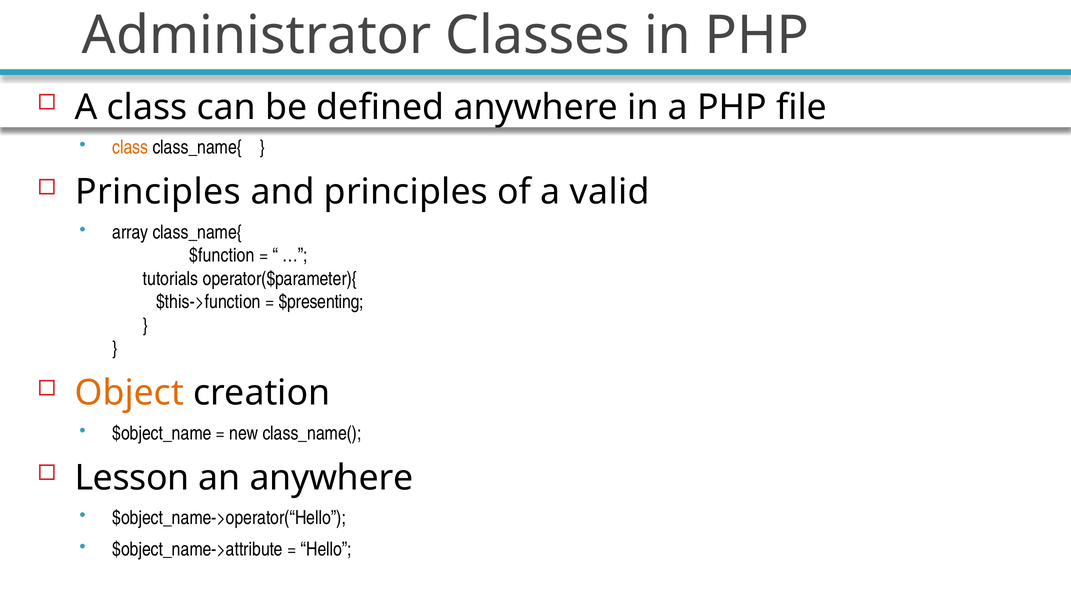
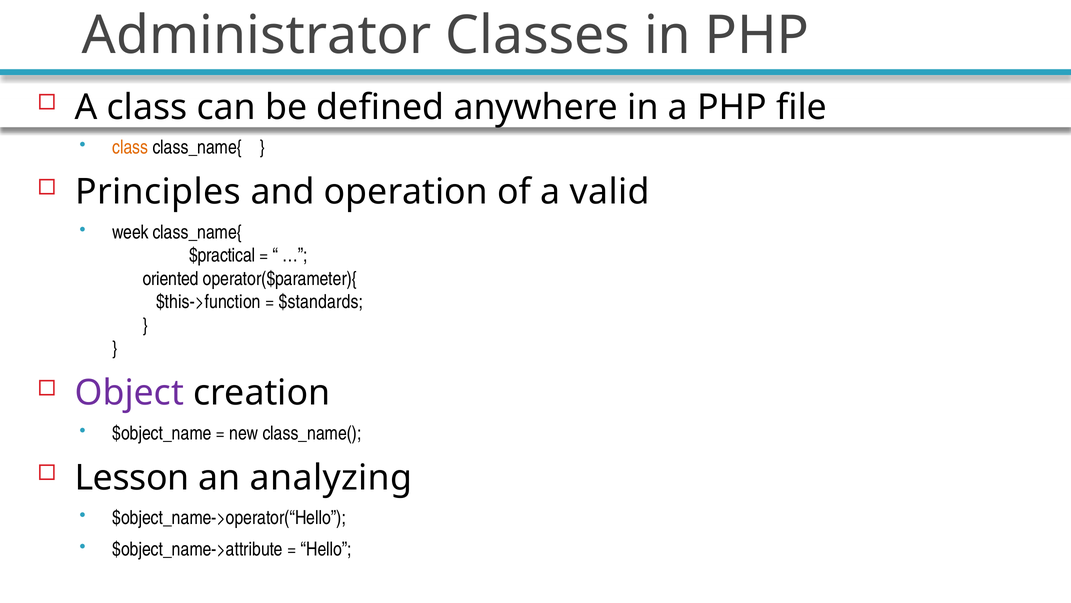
and principles: principles -> operation (406, 192)
array: array -> week (130, 232)
$function: $function -> $practical (222, 255)
tutorials: tutorials -> oriented (171, 278)
$presenting: $presenting -> $standards (321, 302)
Object colour: orange -> purple (129, 393)
an anywhere: anywhere -> analyzing (331, 477)
